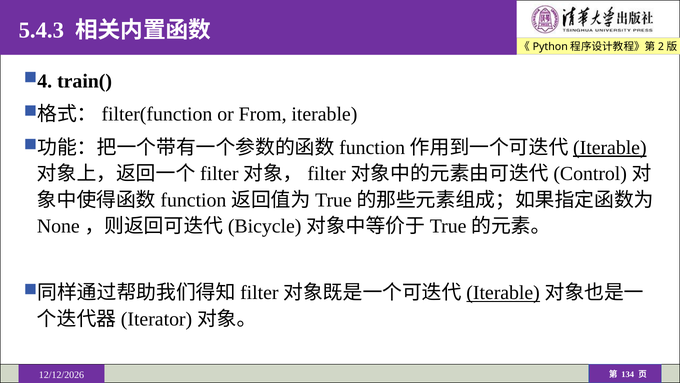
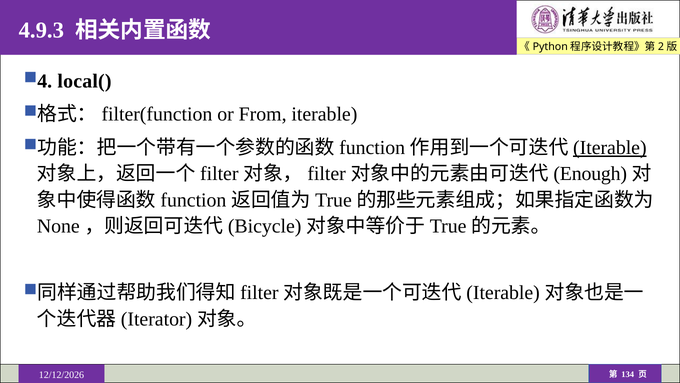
5.4.3: 5.4.3 -> 4.9.3 (41, 30)
train(: train( -> local( (84, 81)
Control: Control -> Enough (590, 174)
Iterable underline: present -> none (503, 293)
